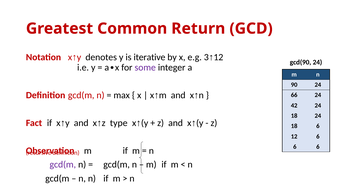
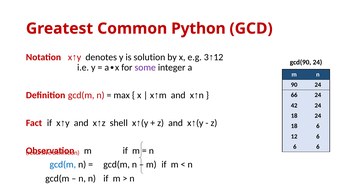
Return: Return -> Python (198, 29)
iterative: iterative -> solution (149, 57)
type: type -> shell (119, 123)
gcd(m colour: purple -> blue (63, 165)
